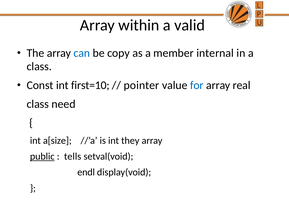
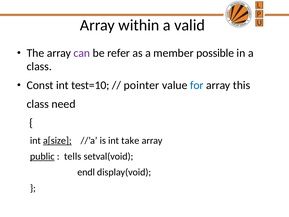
can colour: blue -> purple (82, 53)
copy: copy -> refer (119, 53)
internal: internal -> possible (215, 53)
first=10: first=10 -> test=10 (90, 85)
real: real -> this (242, 85)
a[size underline: none -> present (57, 140)
they: they -> take (130, 140)
